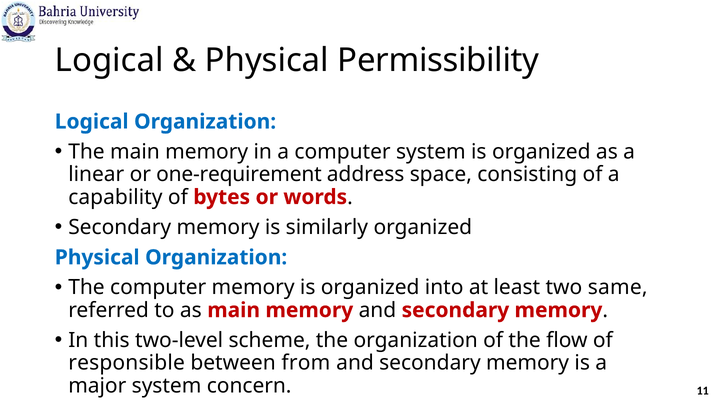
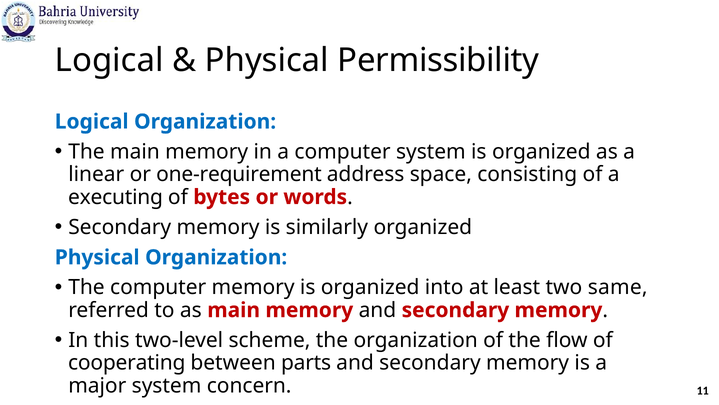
capability: capability -> executing (116, 197)
responsible: responsible -> cooperating (127, 362)
from: from -> parts (306, 362)
